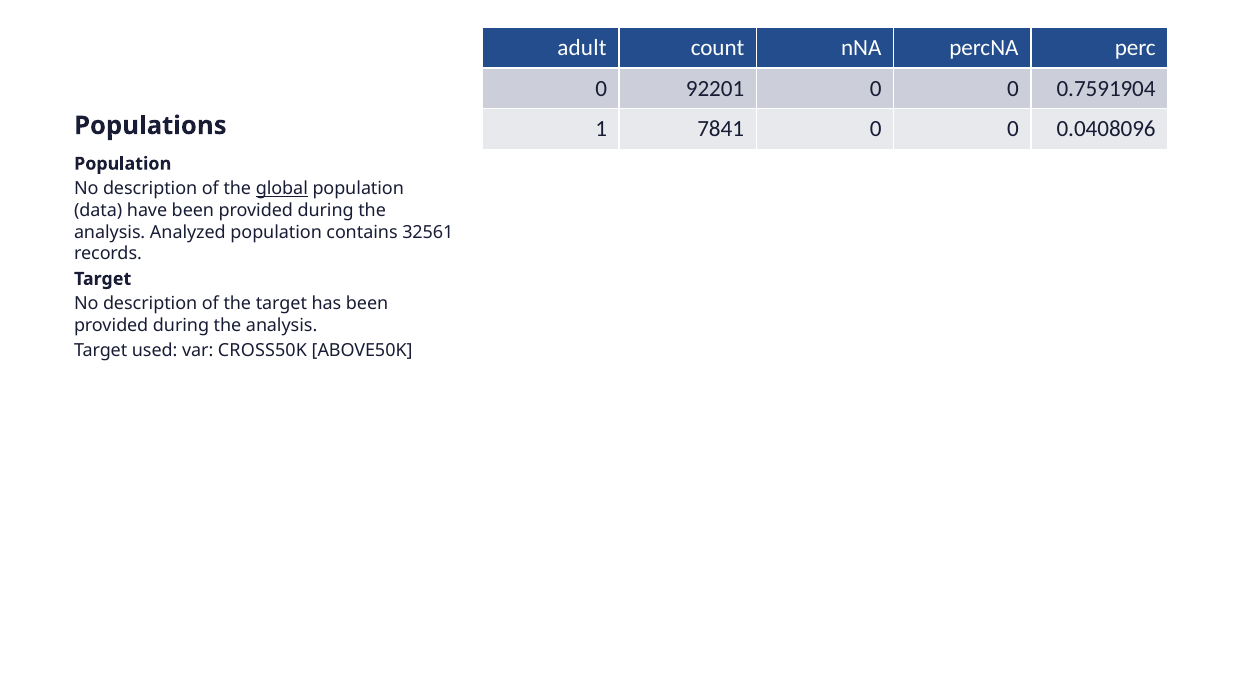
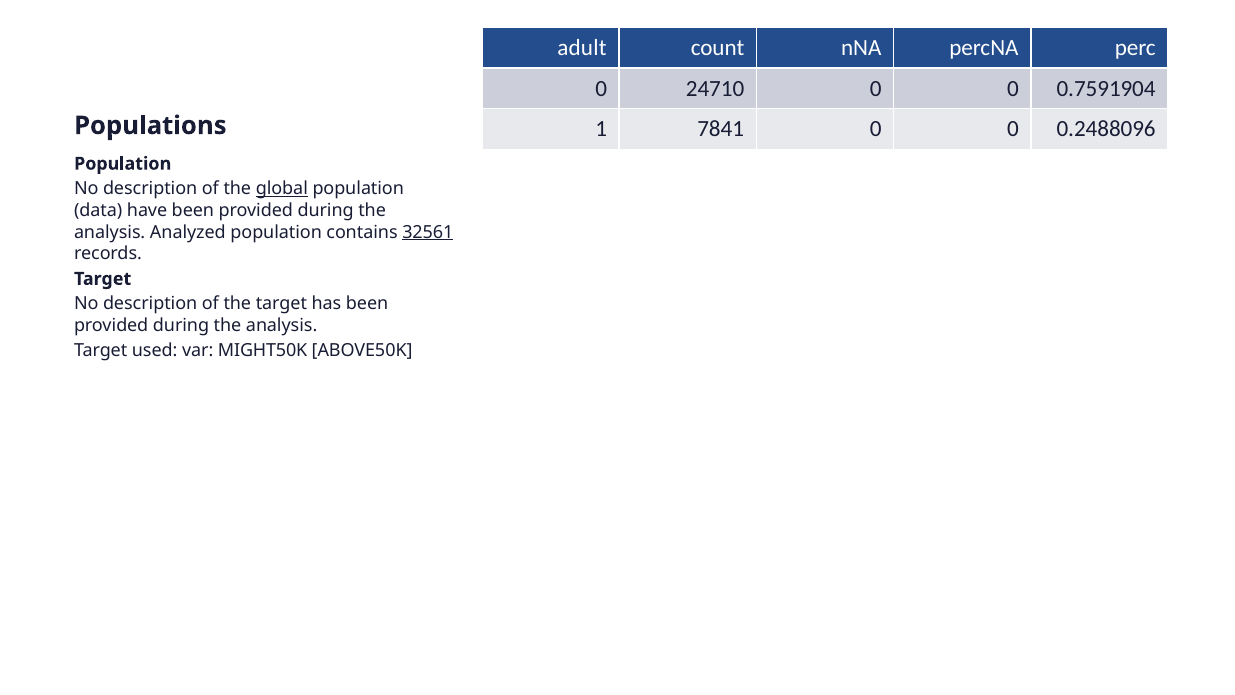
92201: 92201 -> 24710 (715, 89)
0.0408096: 0.0408096 -> 0.2488096 (1106, 129)
32561 underline: none -> present (428, 232)
CROSS50K: CROSS50K -> MIGHT50K (263, 351)
